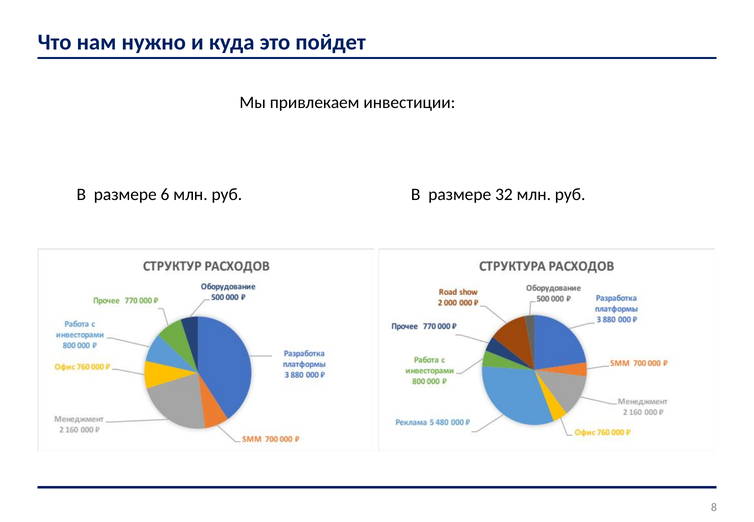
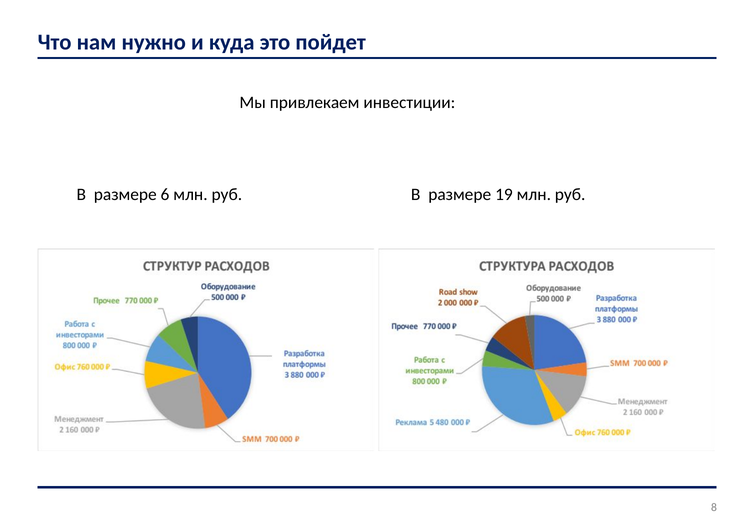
32: 32 -> 19 (504, 195)
